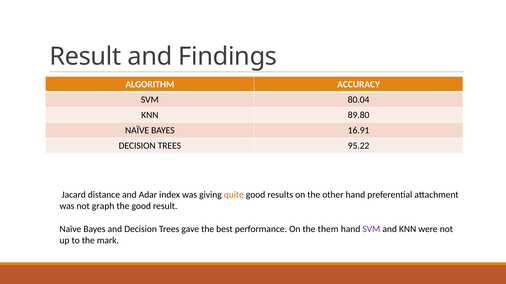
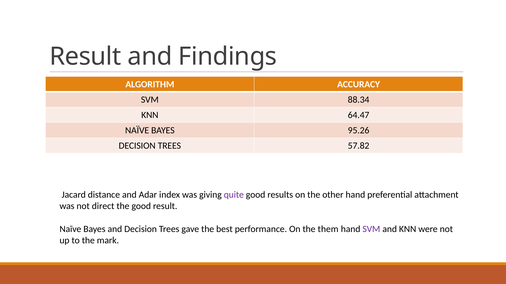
80.04: 80.04 -> 88.34 (359, 100)
89.80: 89.80 -> 64.47 (359, 115)
16.91: 16.91 -> 95.26 (359, 131)
95.22: 95.22 -> 57.82 (359, 146)
quite colour: orange -> purple (234, 195)
graph: graph -> direct (103, 207)
